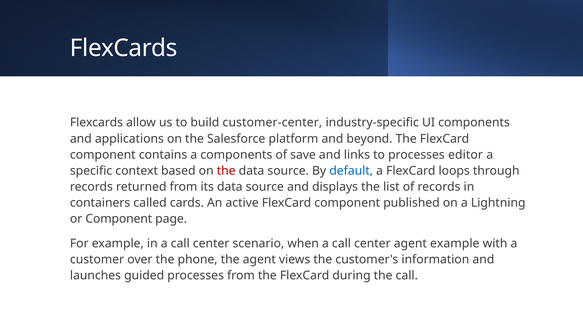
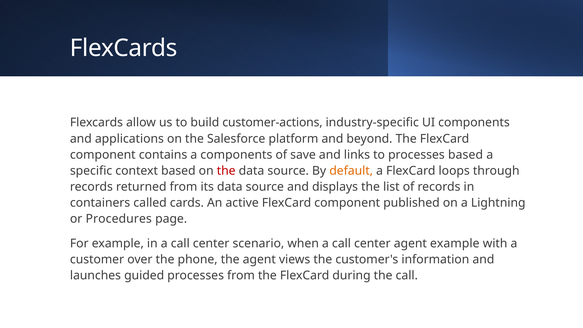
customer-center: customer-center -> customer-actions (272, 123)
processes editor: editor -> based (466, 155)
default colour: blue -> orange (351, 171)
or Component: Component -> Procedures (119, 219)
